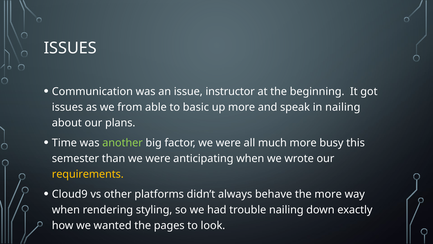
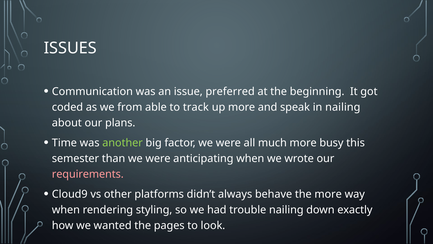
instructor: instructor -> preferred (230, 91)
issues: issues -> coded (67, 107)
basic: basic -> track (196, 107)
requirements colour: yellow -> pink (88, 174)
